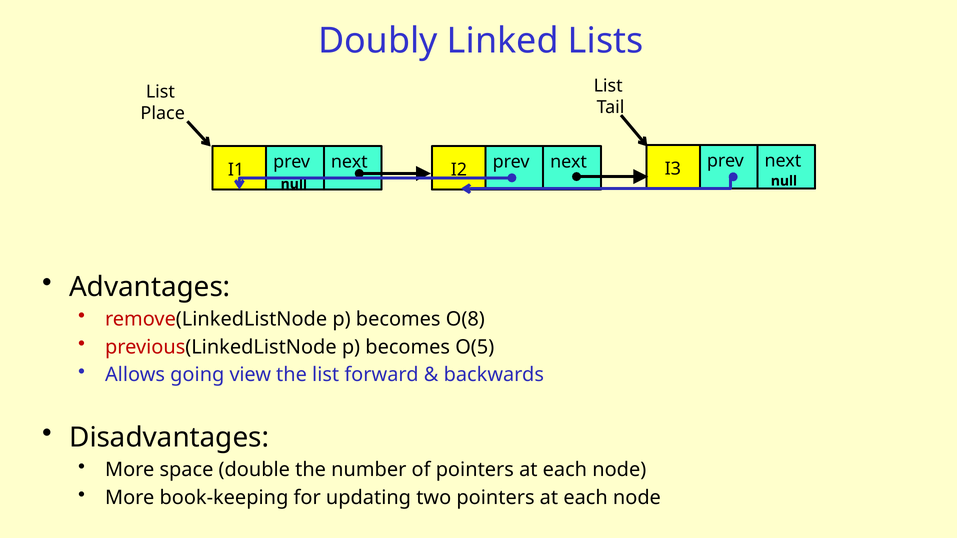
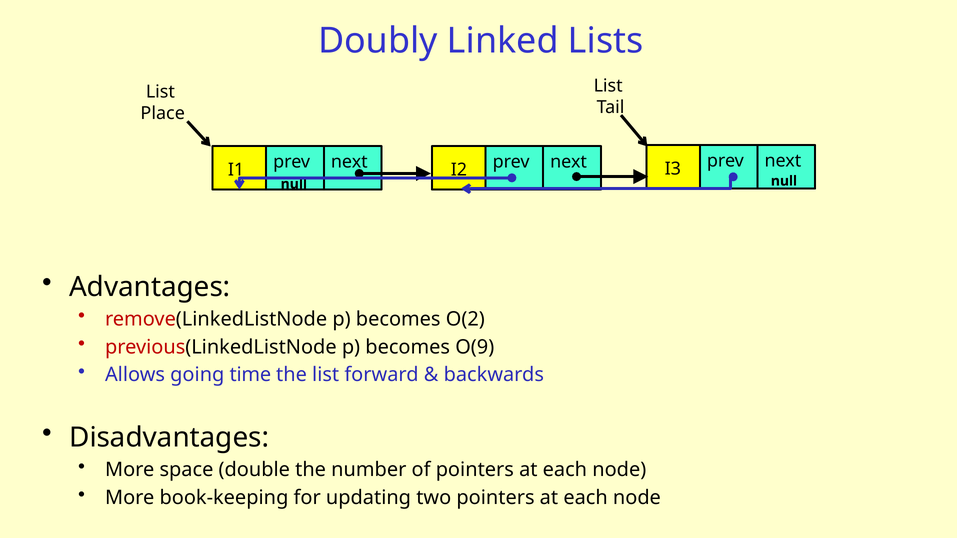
O(8: O(8 -> O(2 (465, 319)
O(5: O(5 -> O(9 (475, 347)
view: view -> time (250, 375)
